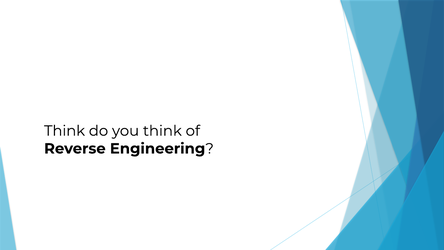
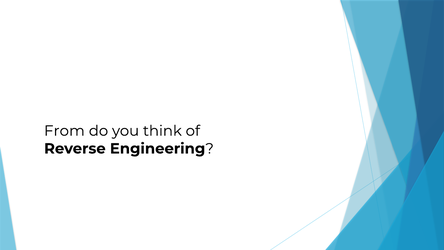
Think: Think -> From (64, 131)
